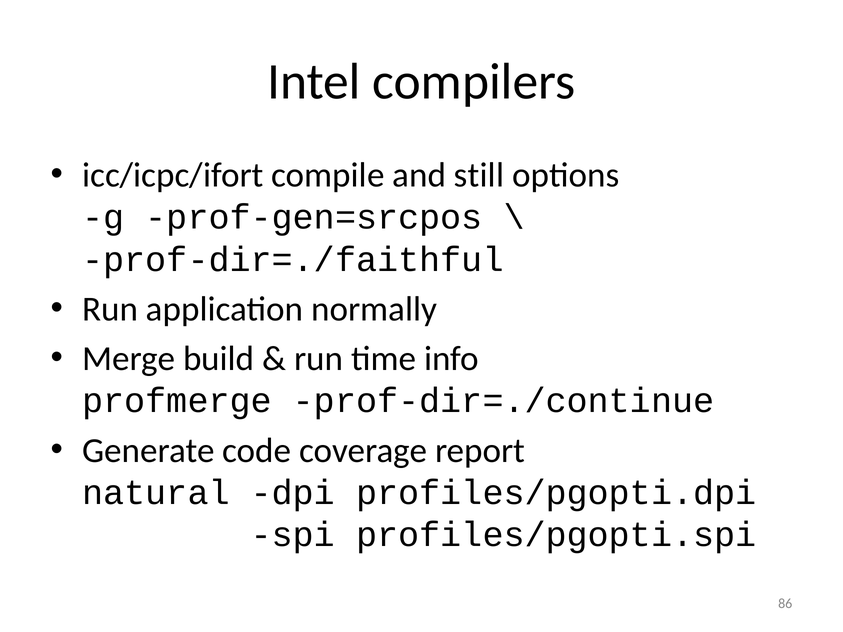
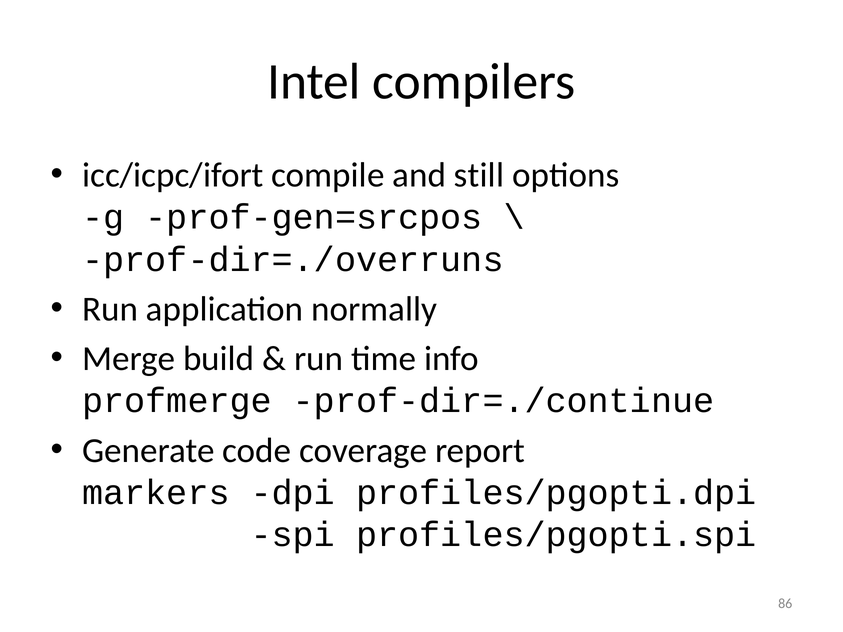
prof-dir=./faithful: prof-dir=./faithful -> prof-dir=./overruns (293, 260)
natural: natural -> markers (156, 493)
